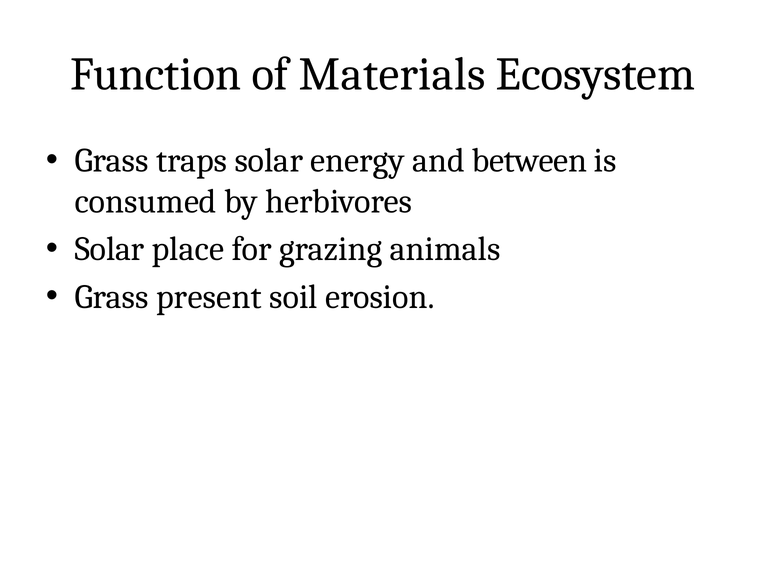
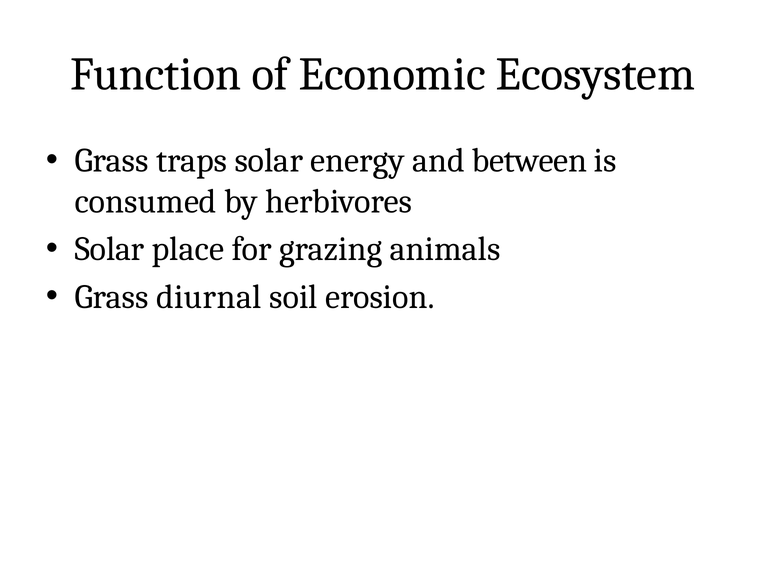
Materials: Materials -> Economic (392, 74)
present: present -> diurnal (209, 297)
